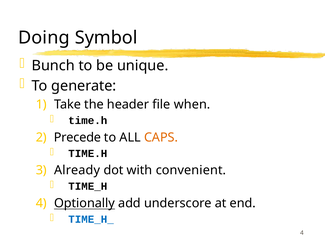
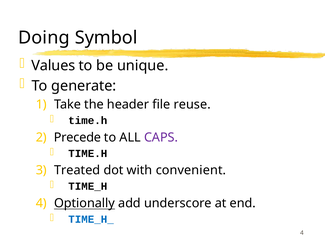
Bunch: Bunch -> Values (53, 65)
when: when -> reuse (192, 104)
CAPS colour: orange -> purple (161, 137)
Already: Already -> Treated (77, 170)
